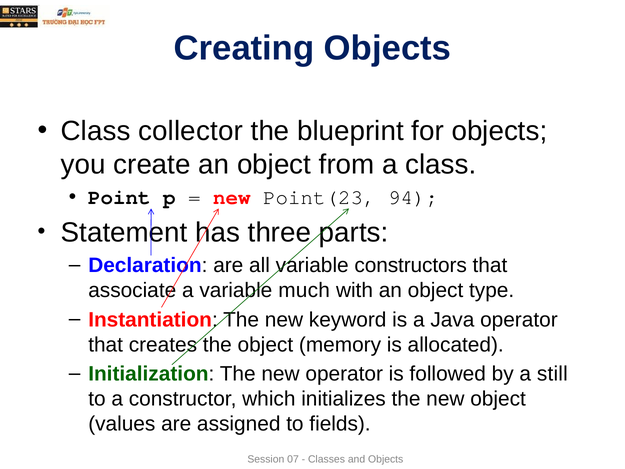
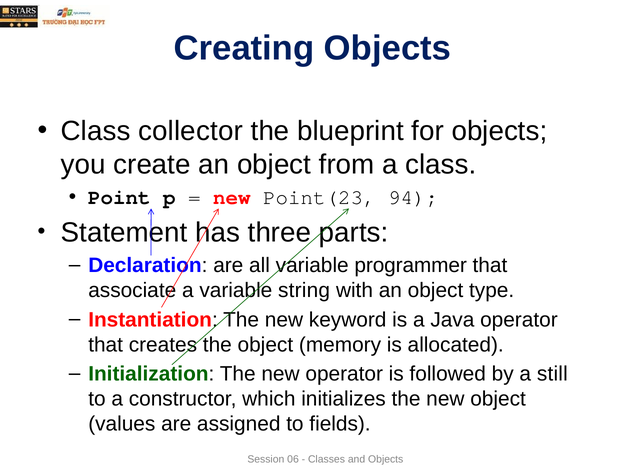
constructors: constructors -> programmer (411, 265)
much: much -> string (304, 290)
07: 07 -> 06 (293, 459)
